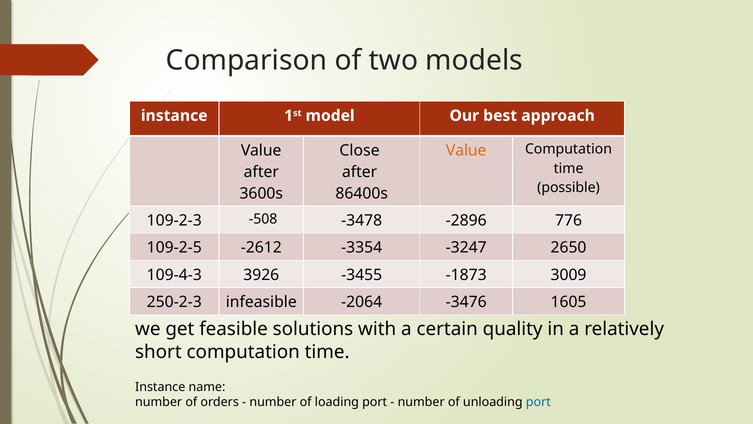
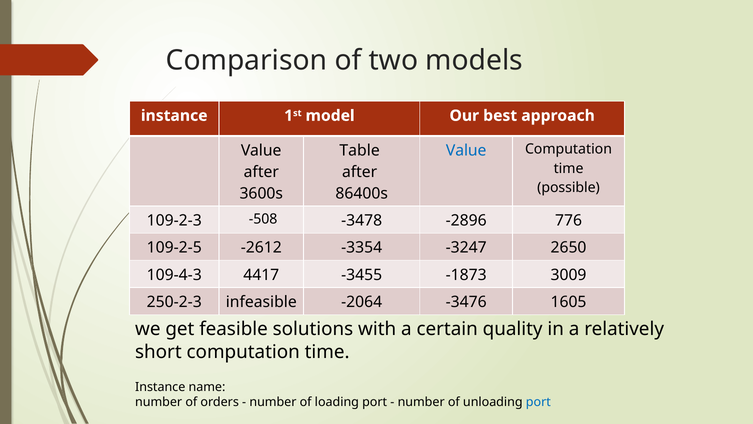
Close: Close -> Table (360, 150)
Value colour: orange -> blue (466, 150)
3926: 3926 -> 4417 (261, 275)
